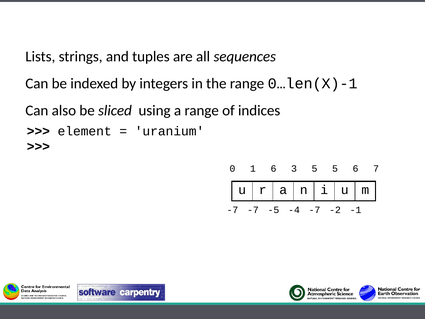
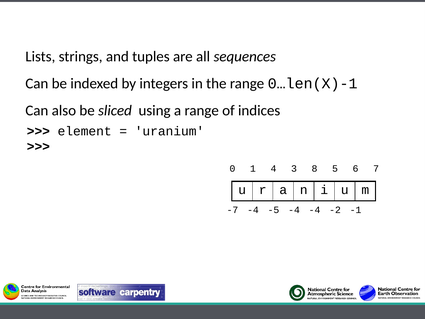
1 6: 6 -> 4 (273, 169)
3 5: 5 -> 8 (315, 169)
-7 -7: -7 -> -4 (253, 210)
-4 -7: -7 -> -4 (315, 210)
